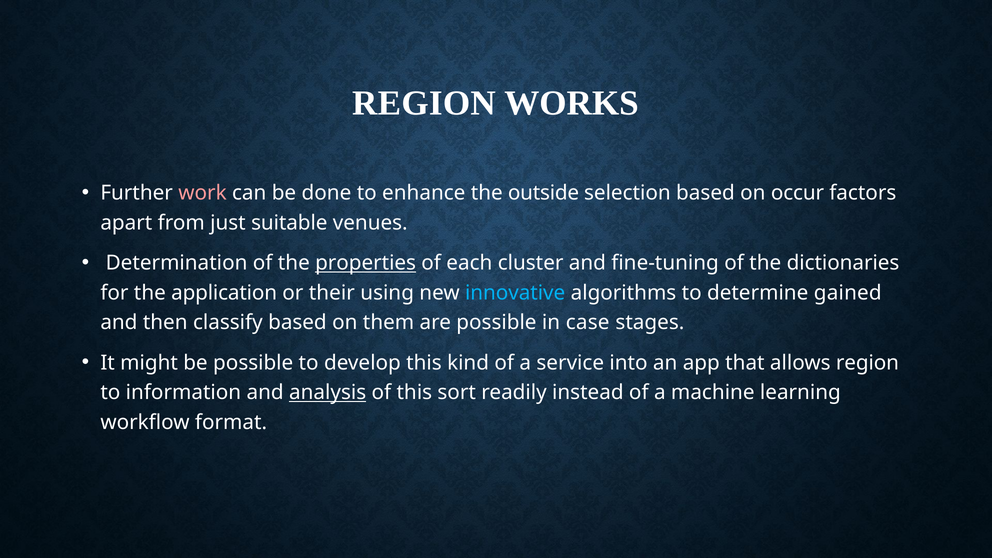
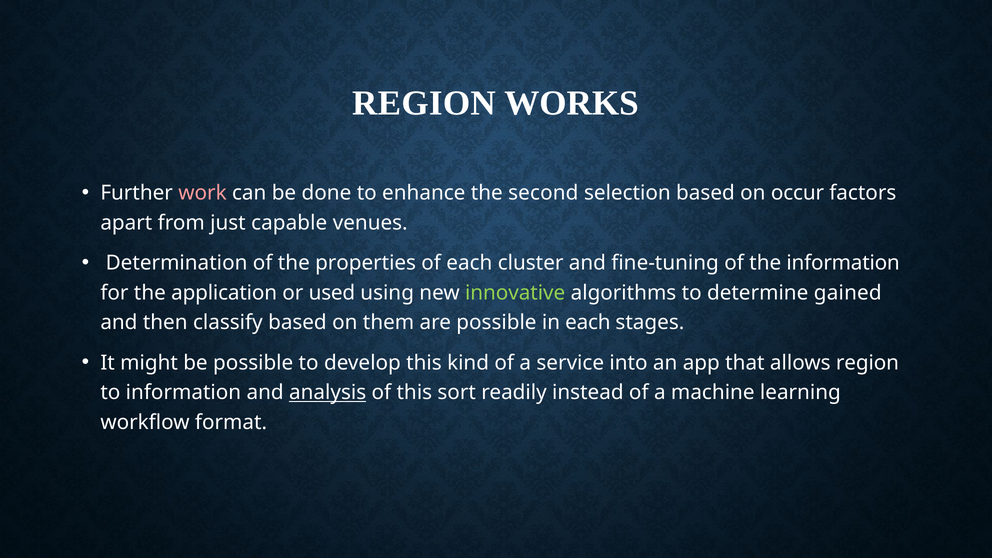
outside: outside -> second (543, 193)
suitable: suitable -> capable (289, 223)
properties underline: present -> none (366, 263)
the dictionaries: dictionaries -> information (843, 263)
their: their -> used (332, 293)
innovative colour: light blue -> light green (515, 293)
in case: case -> each (588, 323)
